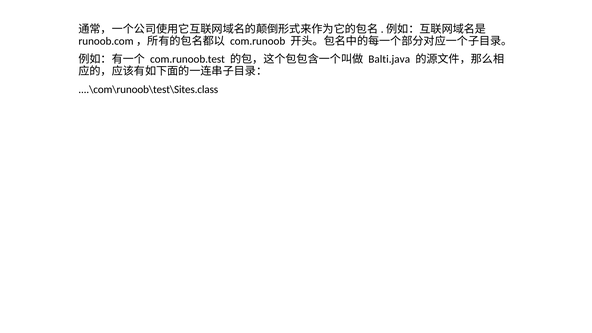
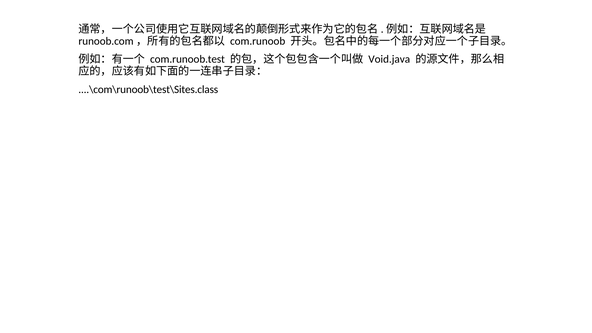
Balti.java: Balti.java -> Void.java (389, 59)
